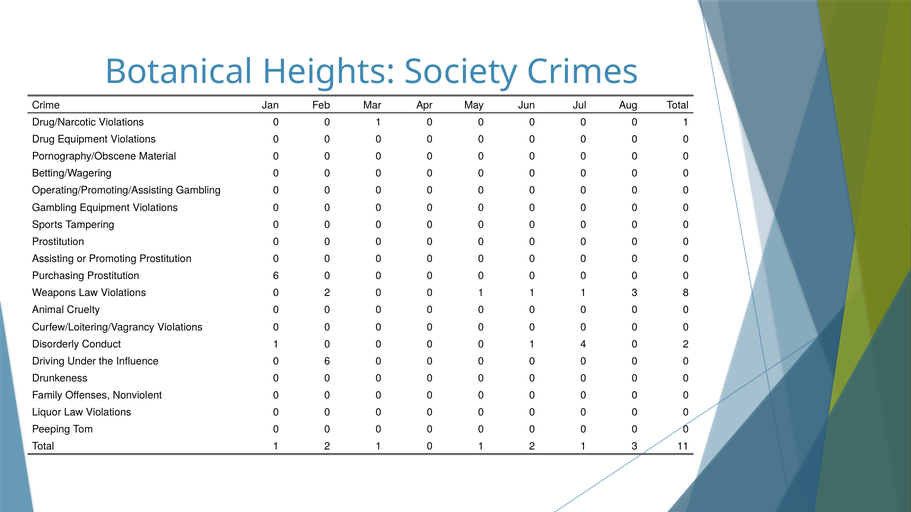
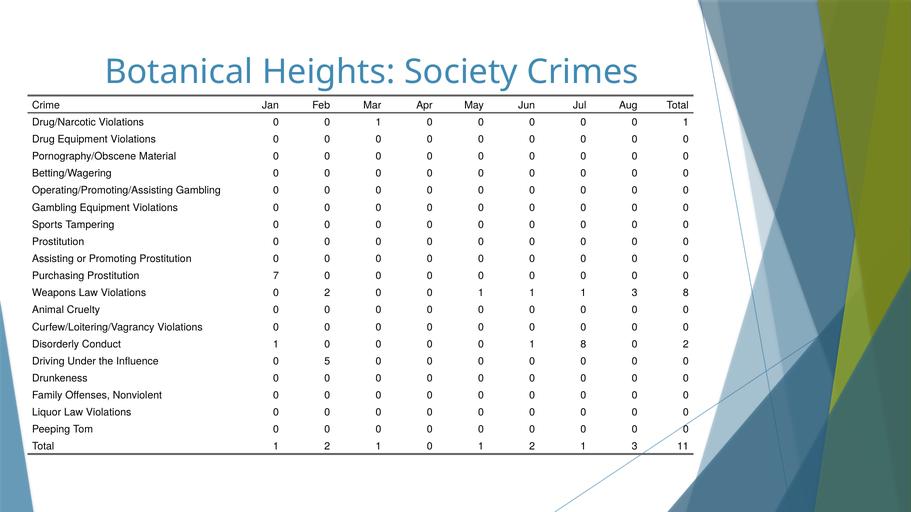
Prostitution 6: 6 -> 7 (276, 276)
1 4: 4 -> 8 (583, 344)
0 6: 6 -> 5 (327, 362)
